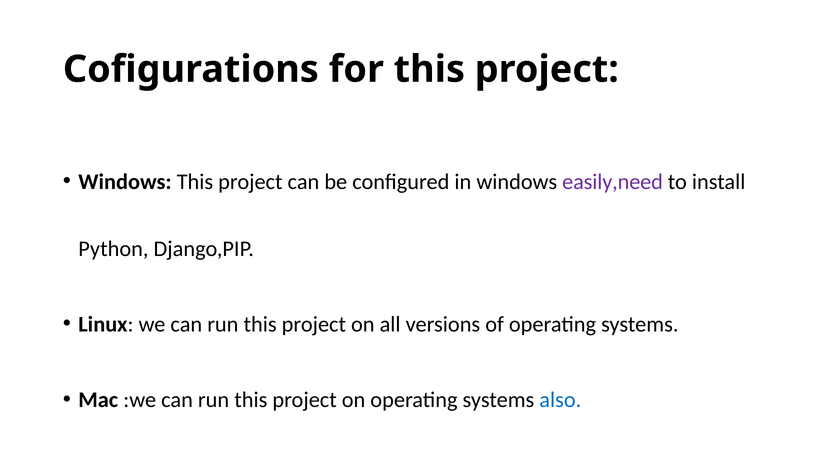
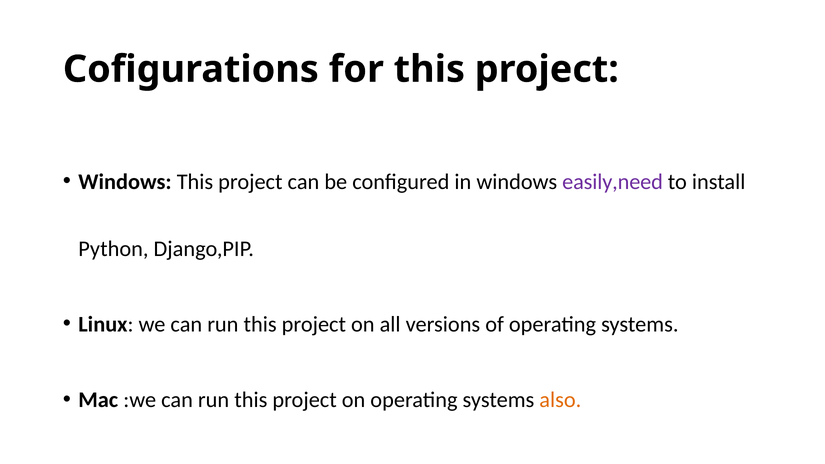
also colour: blue -> orange (560, 400)
